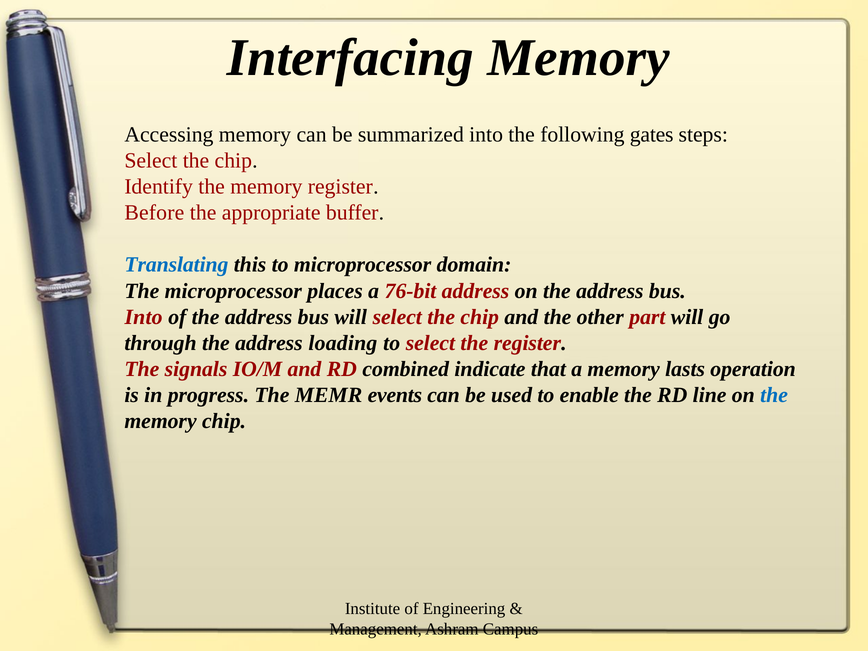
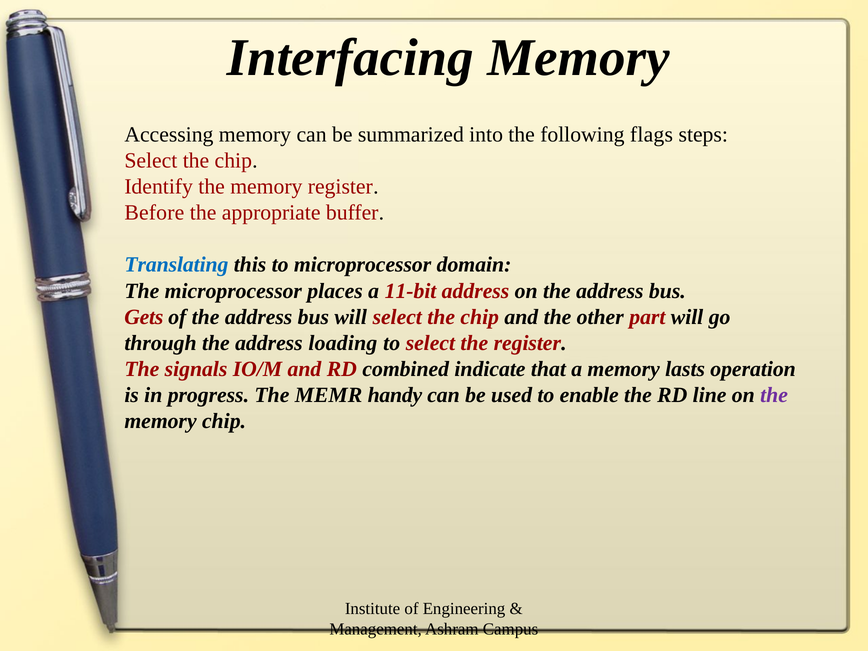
gates: gates -> flags (651, 135)
76-bit: 76-bit -> 11-bit (411, 291)
Into: Into -> Gets (144, 317)
events: events -> handy (395, 395)
the colour: blue -> purple (774, 395)
